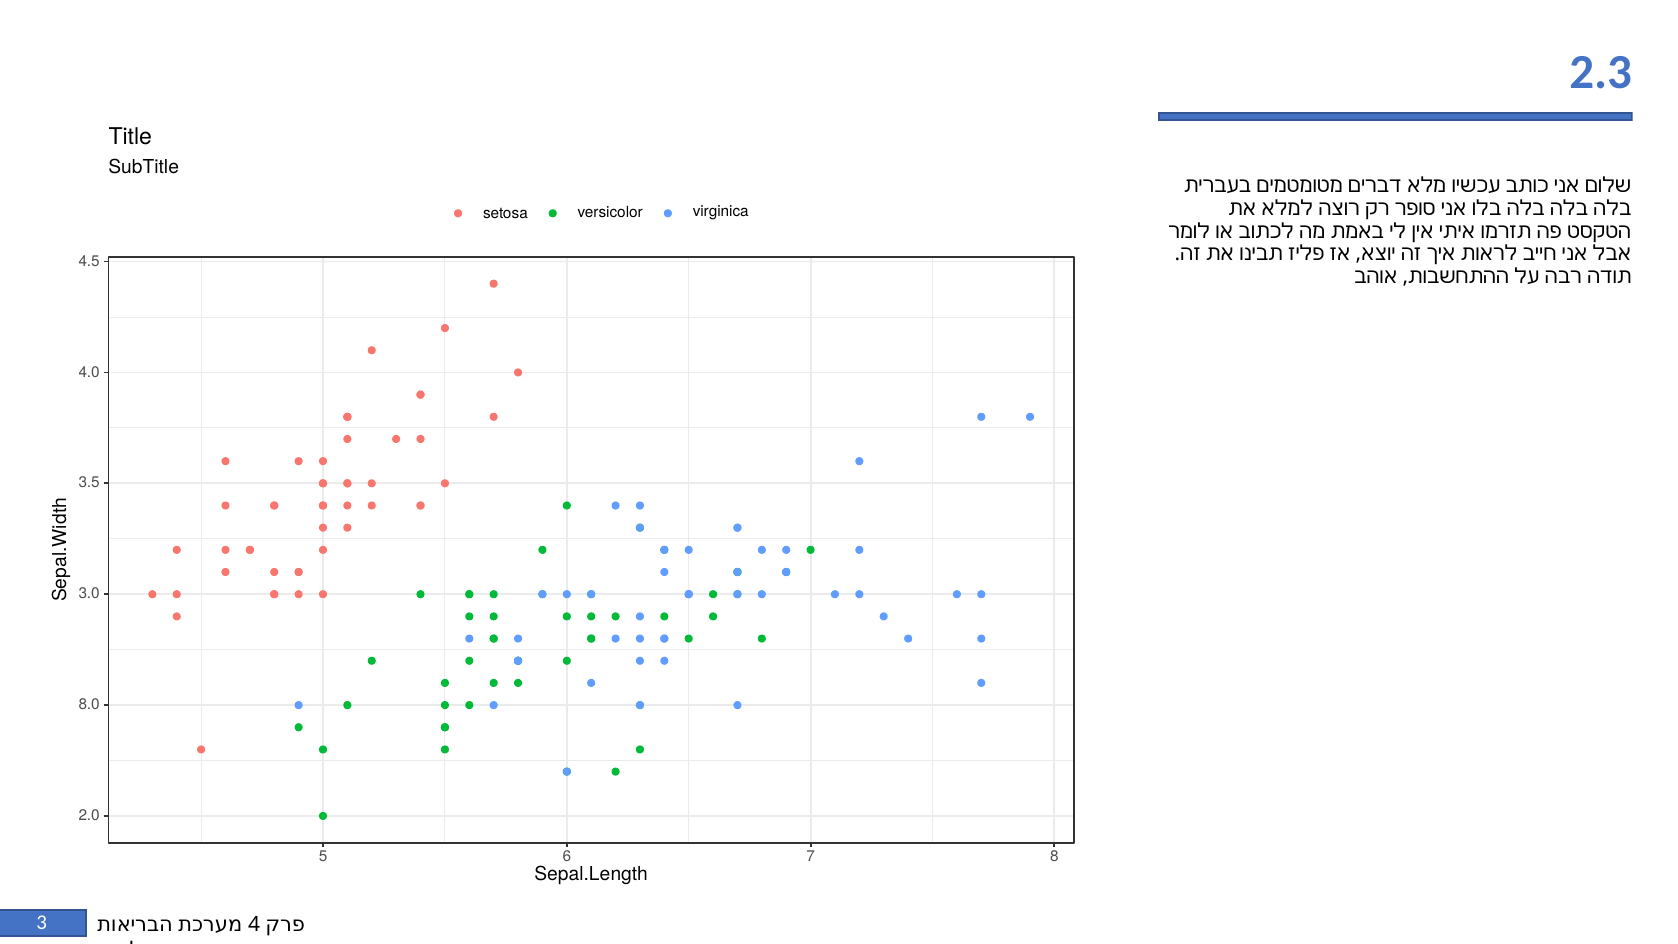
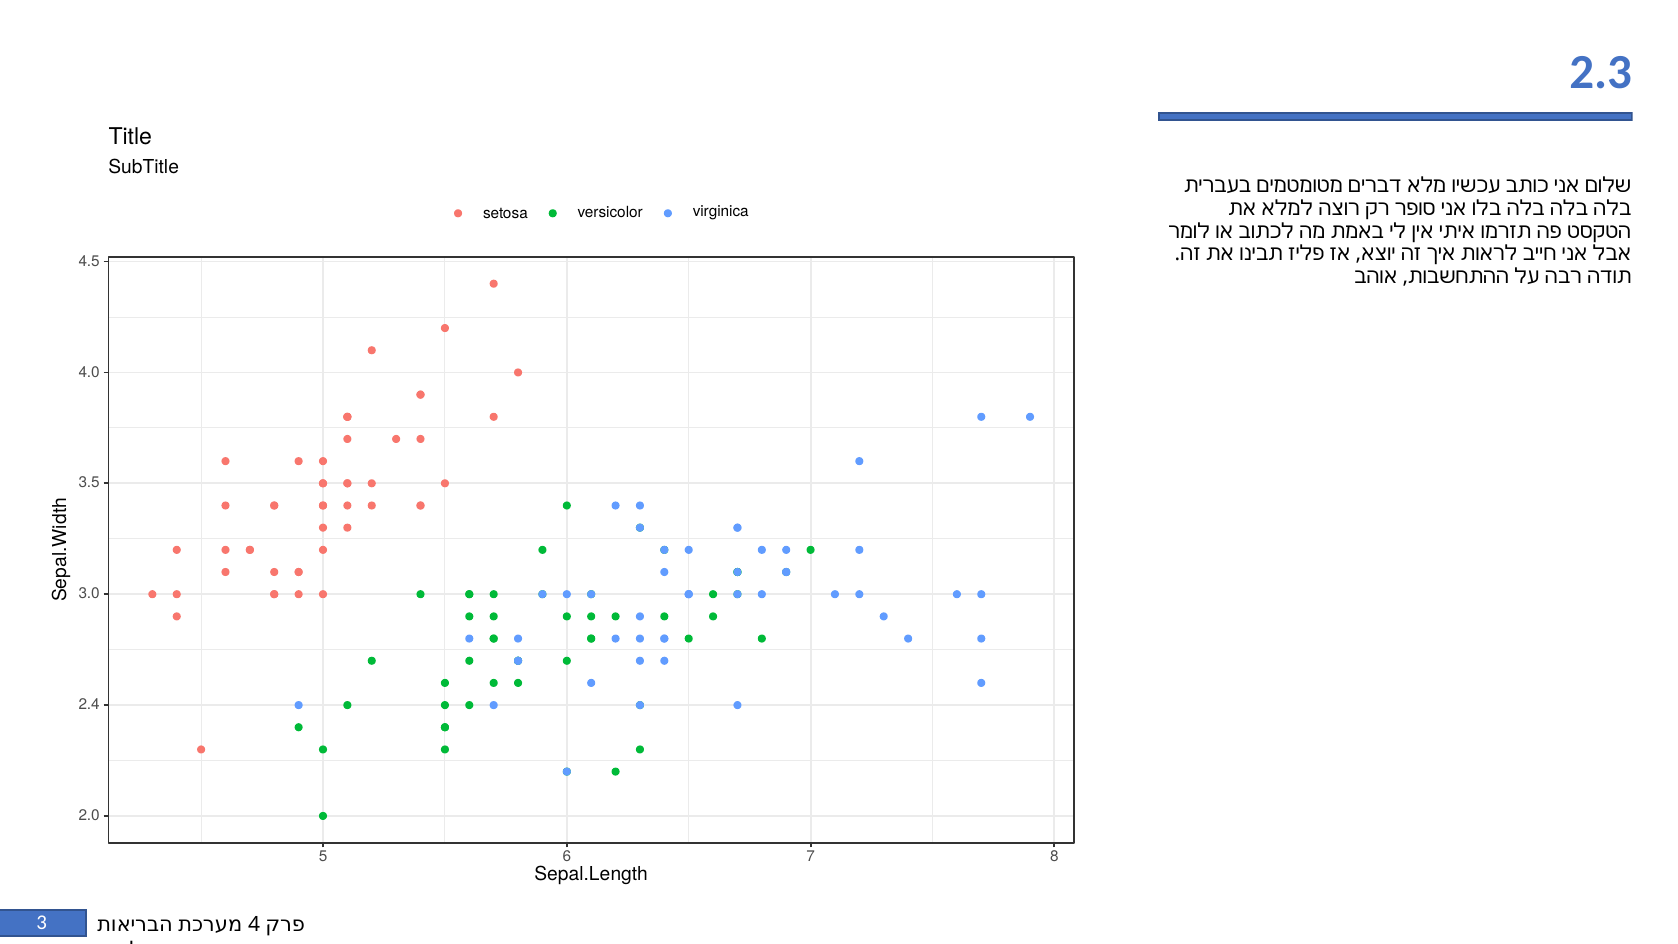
8.0: 8.0 -> 2.4 (89, 705)
